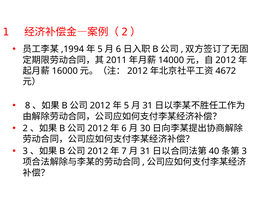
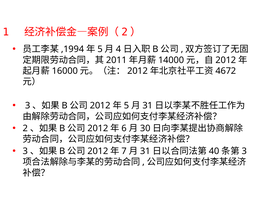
6: 6 -> 4 (119, 49)
8: 8 -> 3 (28, 106)
